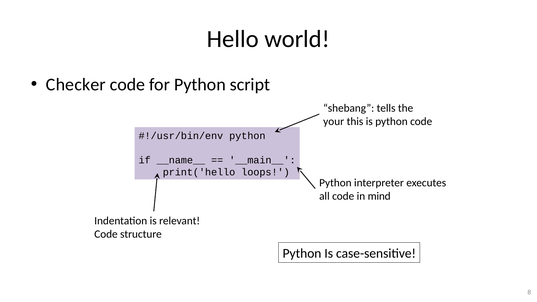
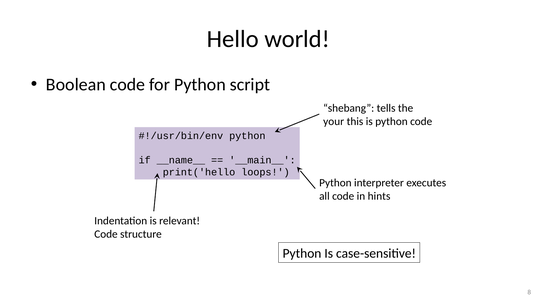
Checker: Checker -> Boolean (76, 84)
mind: mind -> hints (379, 196)
